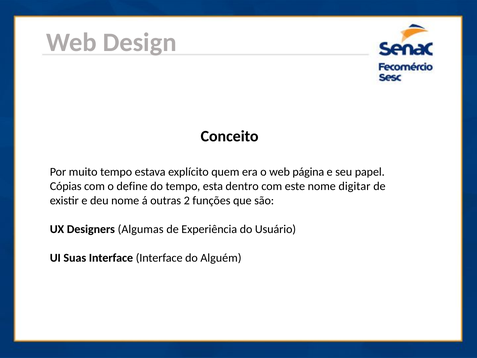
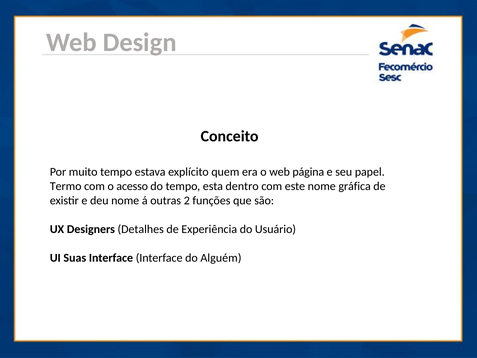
Cópias: Cópias -> Termo (66, 186)
define: define -> acesso (132, 186)
digitar: digitar -> gráfica (355, 186)
Algumas: Algumas -> Detalhes (141, 229)
